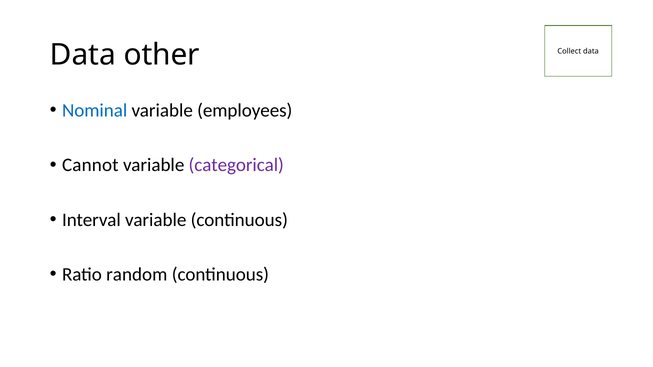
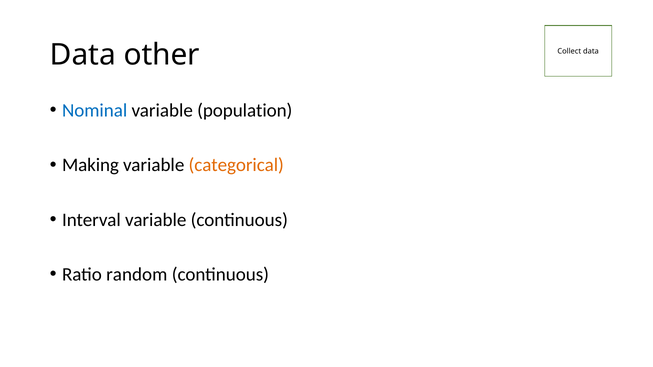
employees: employees -> population (245, 110)
Cannot: Cannot -> Making (90, 165)
categorical colour: purple -> orange (236, 165)
